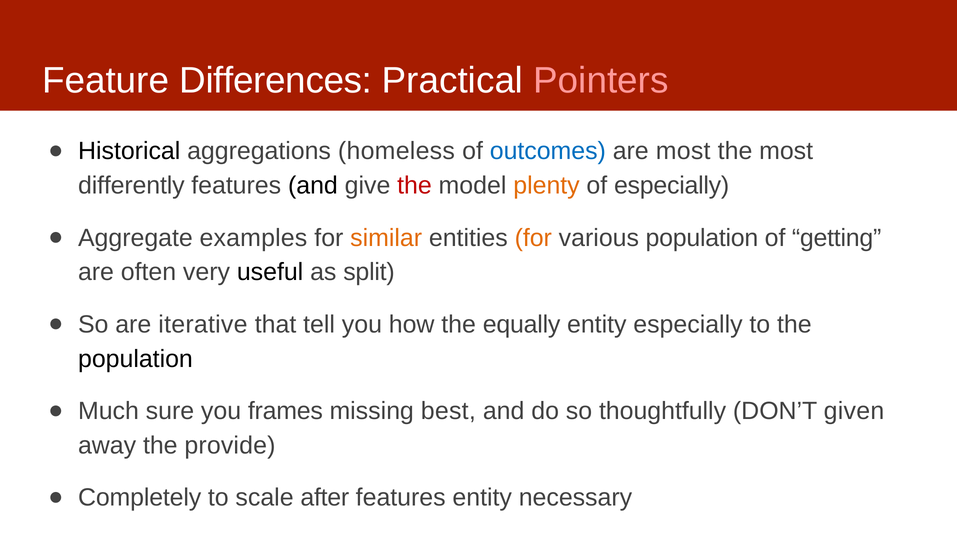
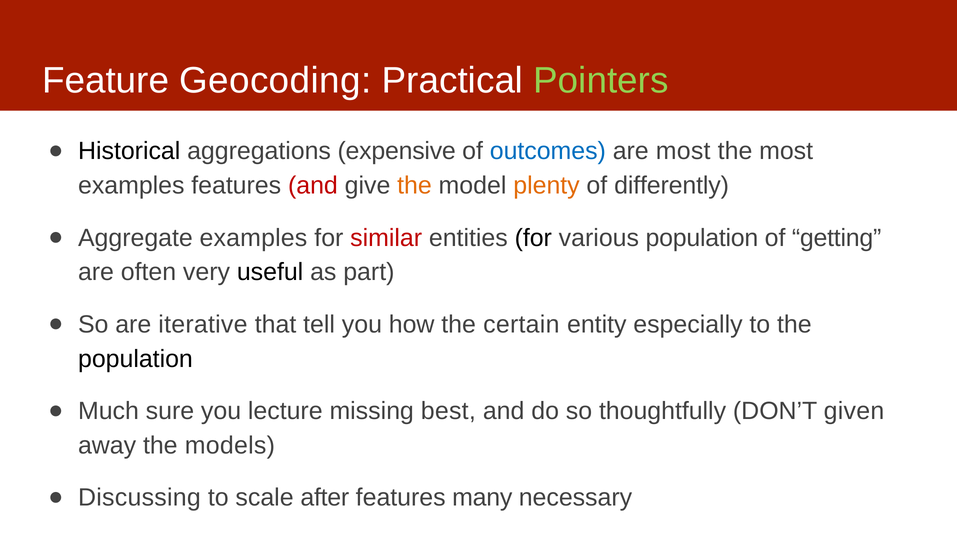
Differences: Differences -> Geocoding (275, 81)
Pointers colour: pink -> light green (601, 81)
homeless: homeless -> expensive (397, 151)
differently: differently -> examples (131, 186)
and colour: black -> red (313, 186)
the colour: red -> orange (414, 186)
of especially: especially -> differently (672, 186)
similar colour: orange -> red (386, 238)
for colour: orange -> black (533, 238)
split: split -> part (369, 272)
equally: equally -> certain (521, 325)
frames: frames -> lecture (285, 411)
provide: provide -> models (230, 446)
Completely: Completely -> Discussing (139, 498)
features entity: entity -> many (482, 498)
